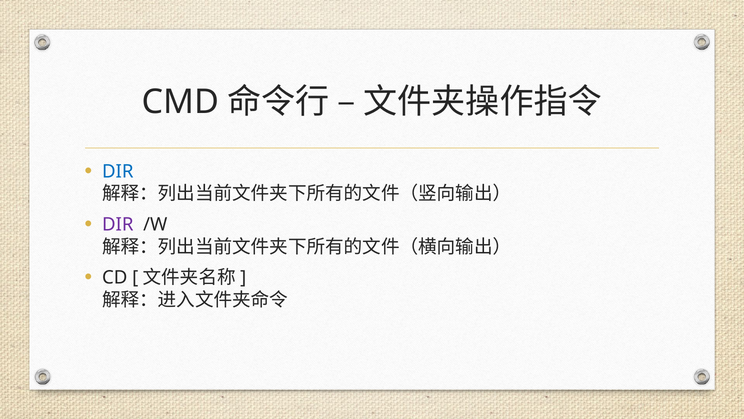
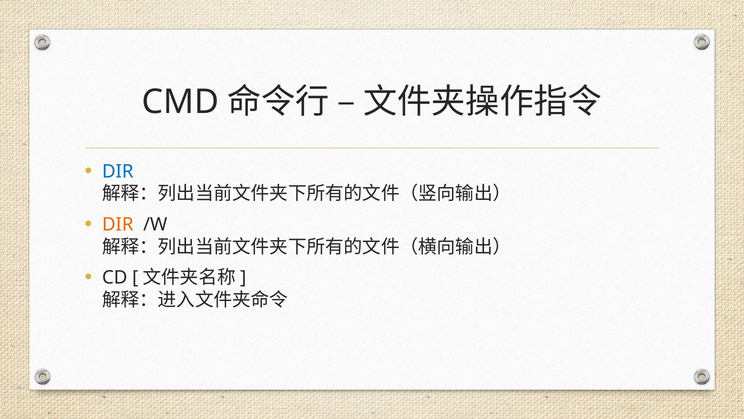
DIR colour: purple -> orange (118, 224)
